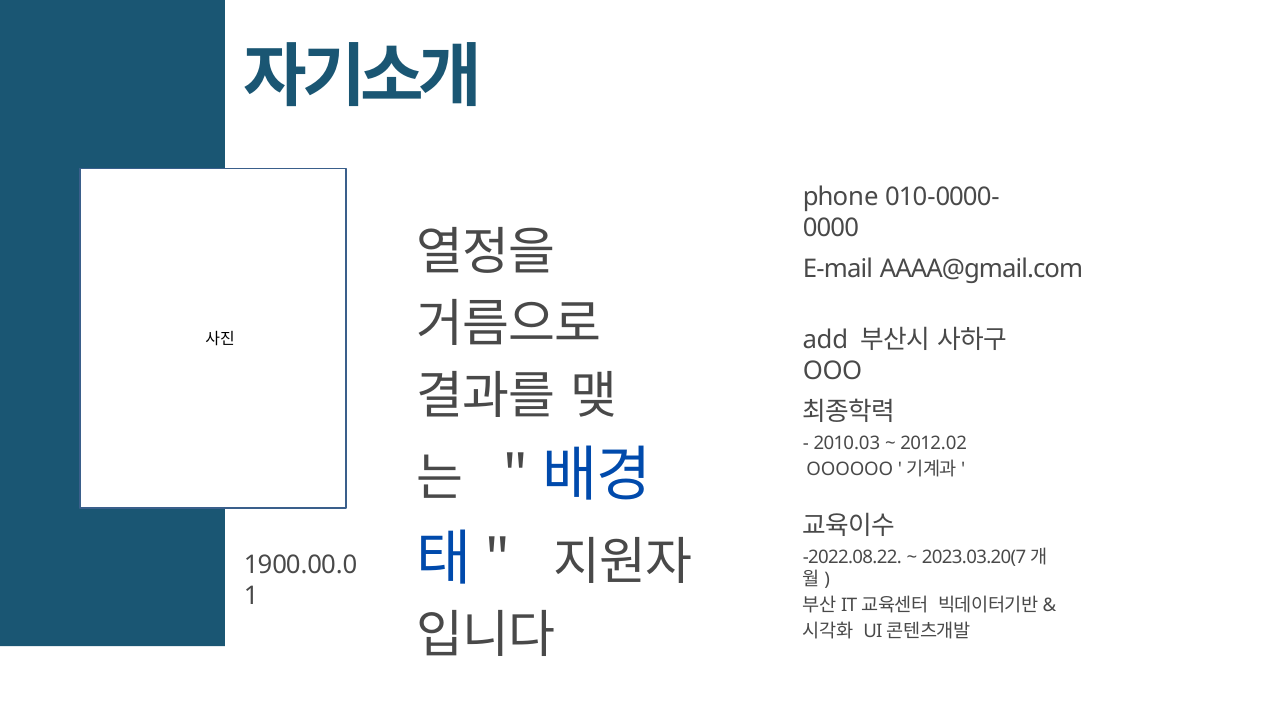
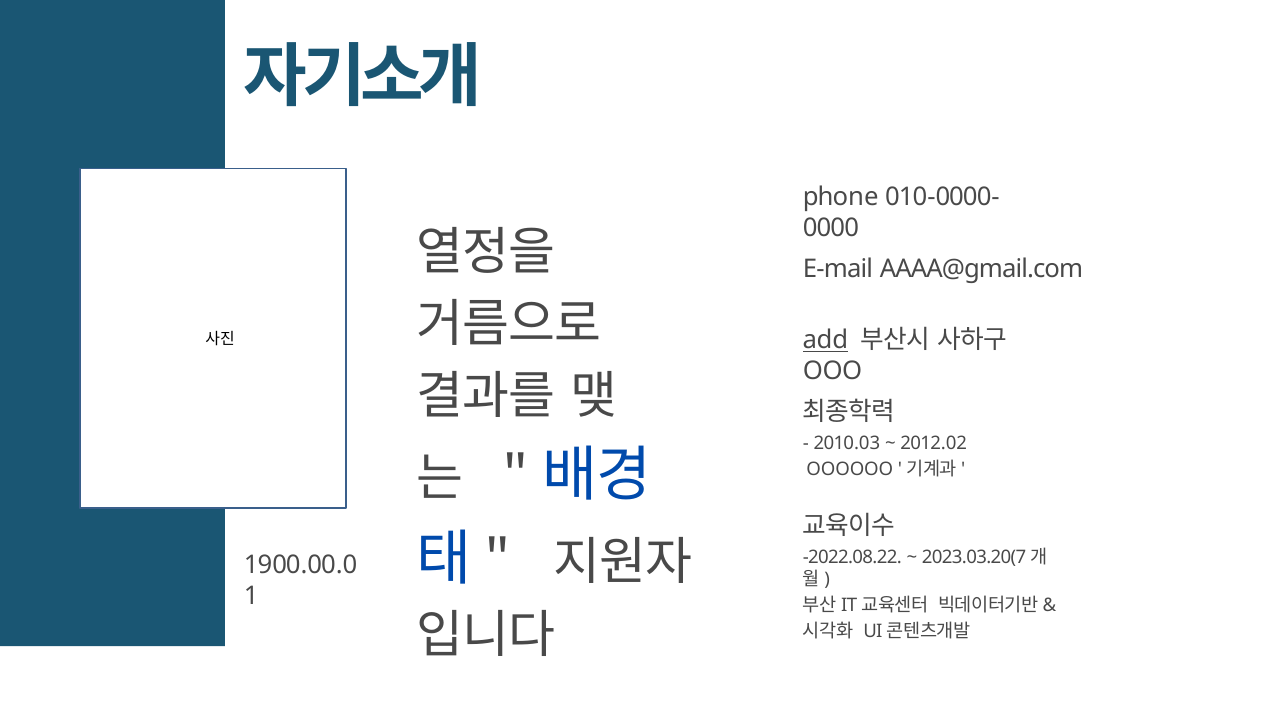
add underline: none -> present (825, 341)
